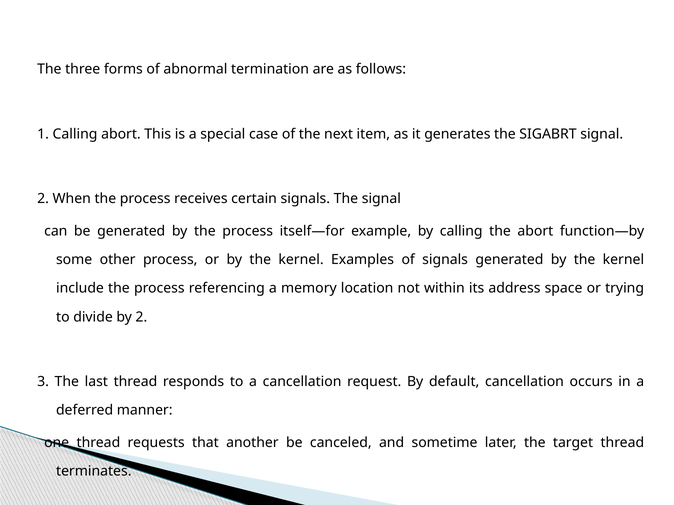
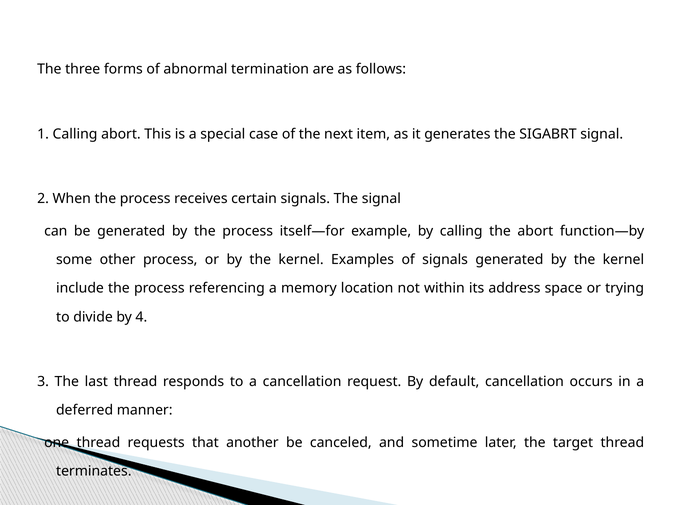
by 2: 2 -> 4 (141, 317)
